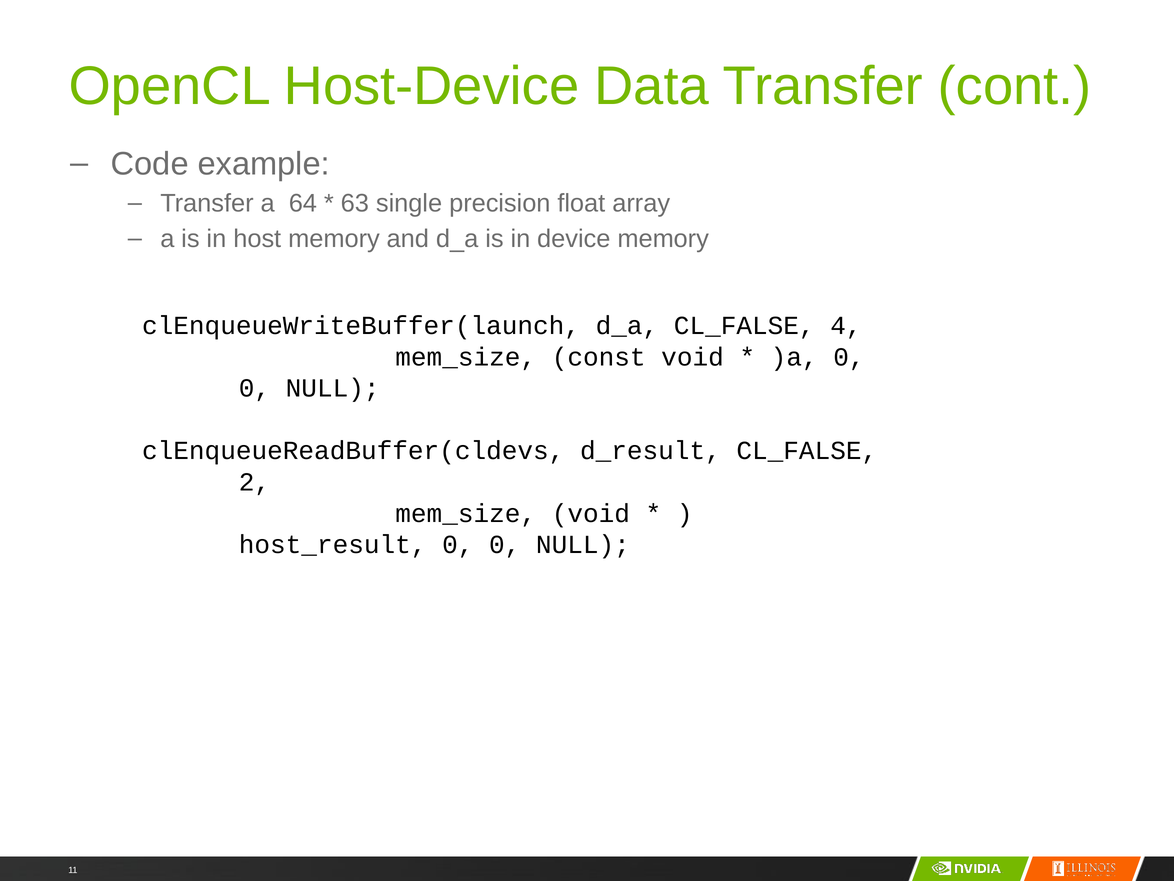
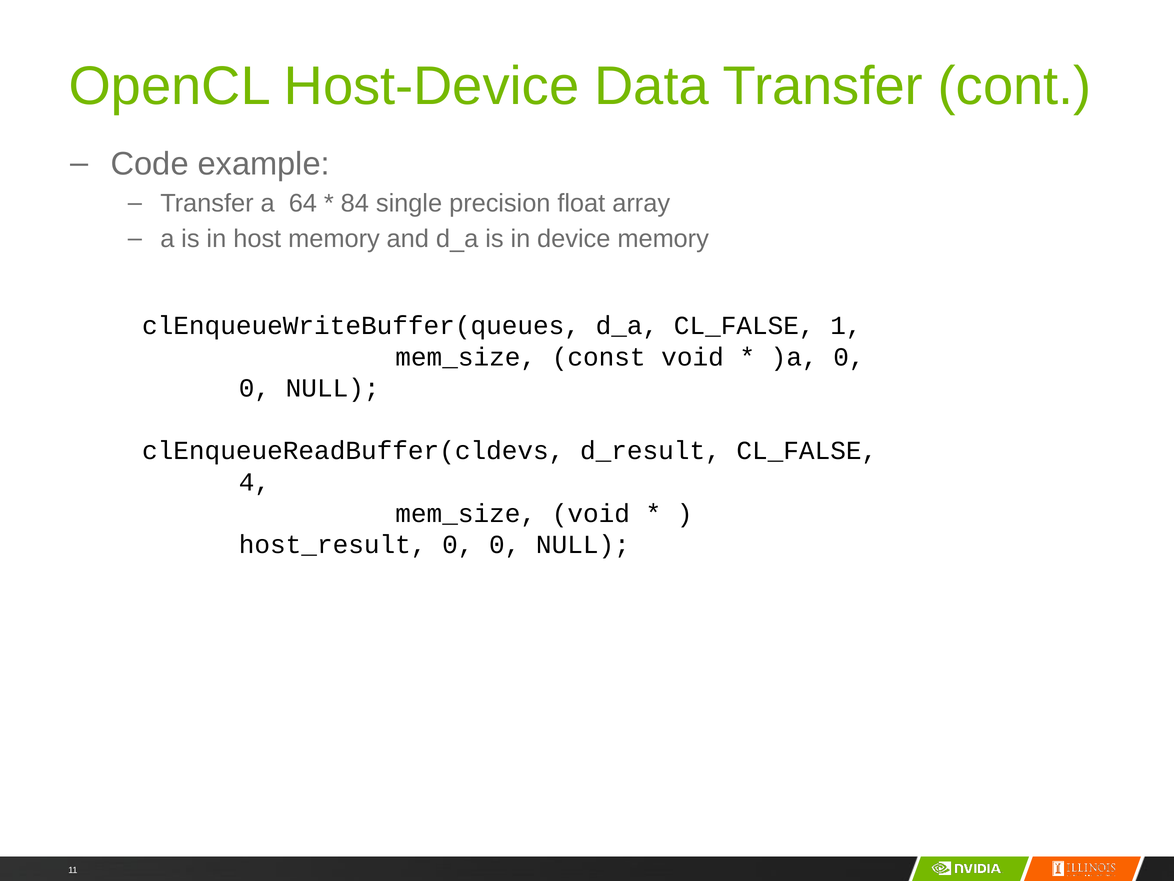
63: 63 -> 84 (355, 203)
clEnqueueWriteBuffer(launch: clEnqueueWriteBuffer(launch -> clEnqueueWriteBuffer(queues (361, 325)
4: 4 -> 1 (846, 325)
2: 2 -> 4 (254, 482)
